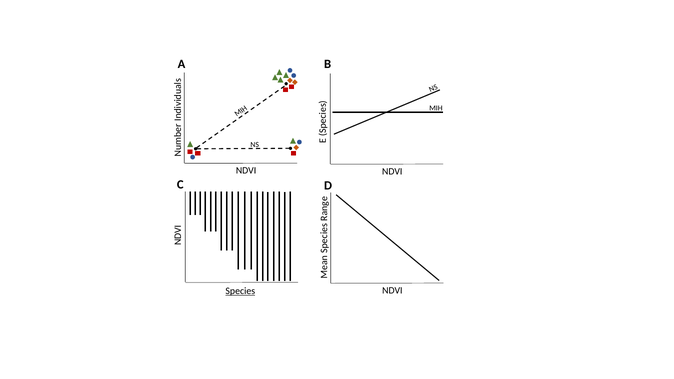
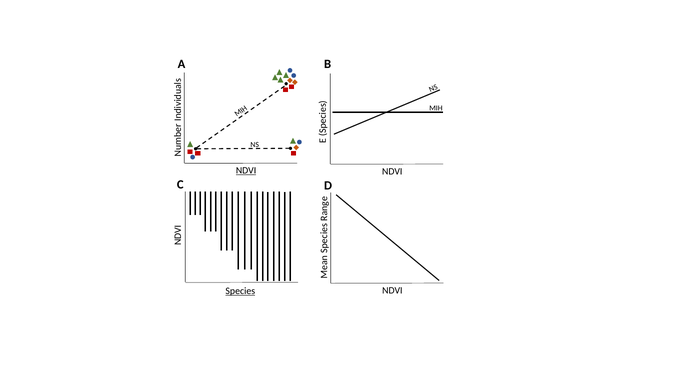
NDVI underline: none -> present (246, 171)
